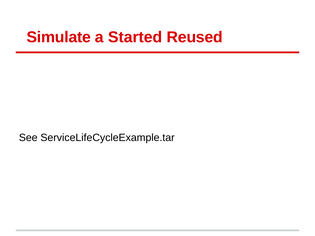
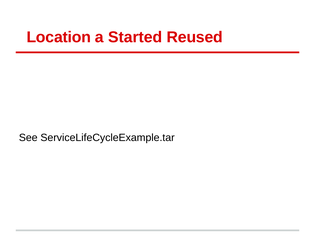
Simulate: Simulate -> Location (59, 37)
